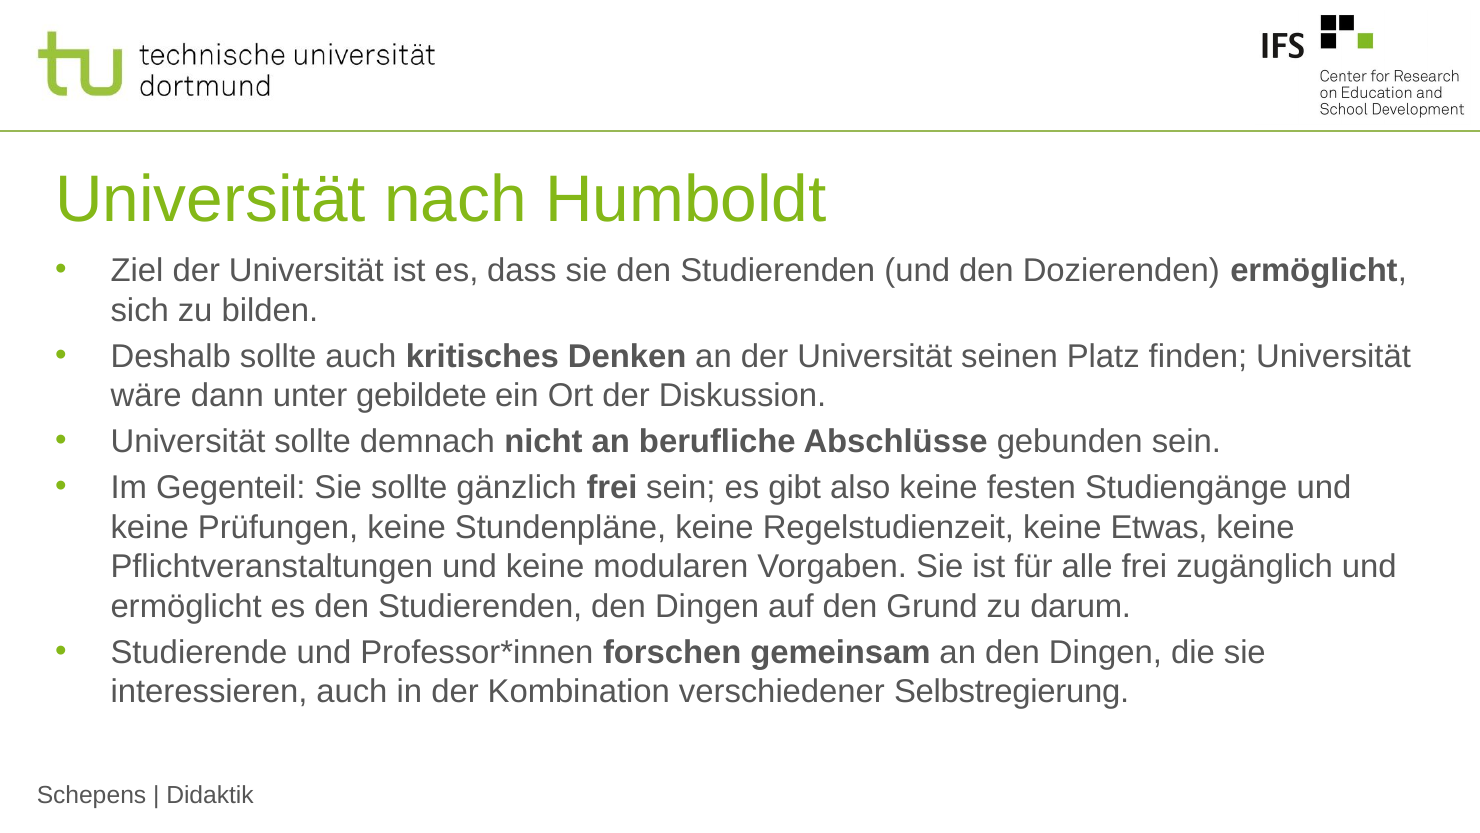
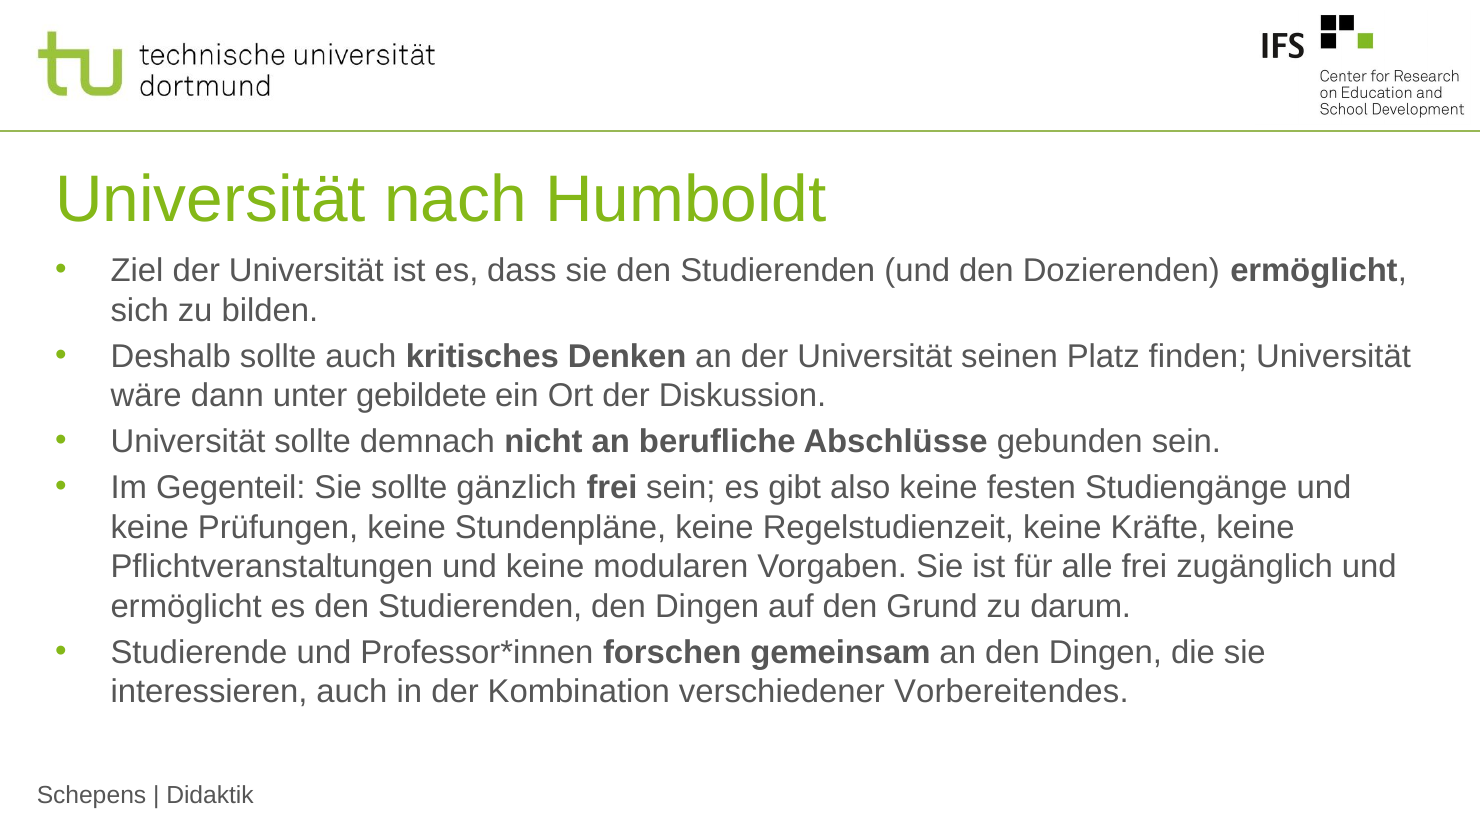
Etwas: Etwas -> Kräfte (1159, 527)
Selbstregierung: Selbstregierung -> Vorbereitendes (1011, 692)
